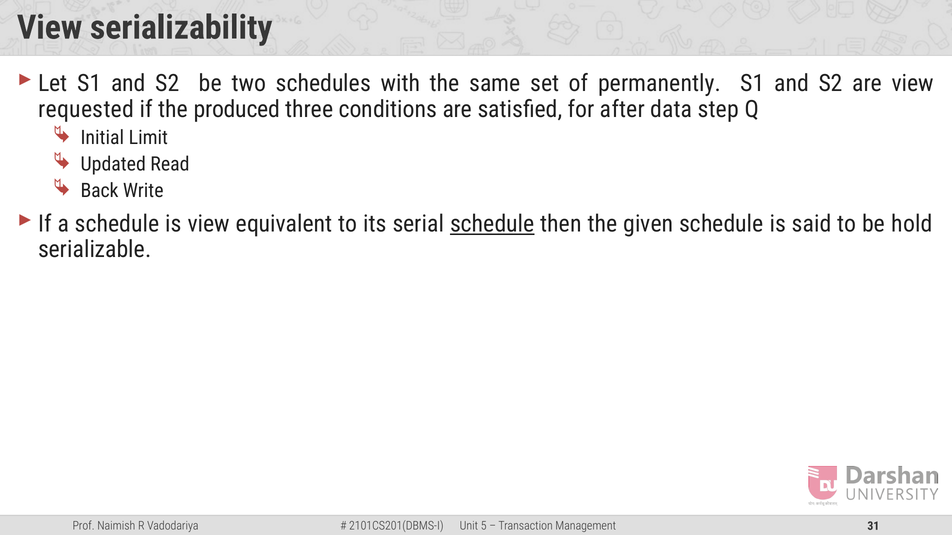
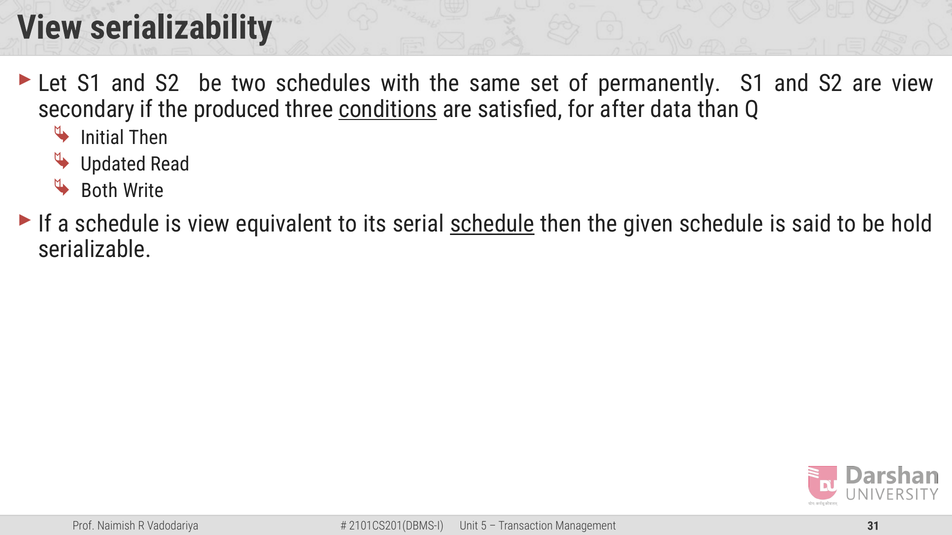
requested: requested -> secondary (86, 109)
conditions underline: none -> present (388, 109)
step: step -> than (718, 109)
Initial Limit: Limit -> Then (148, 138)
Back: Back -> Both (99, 191)
